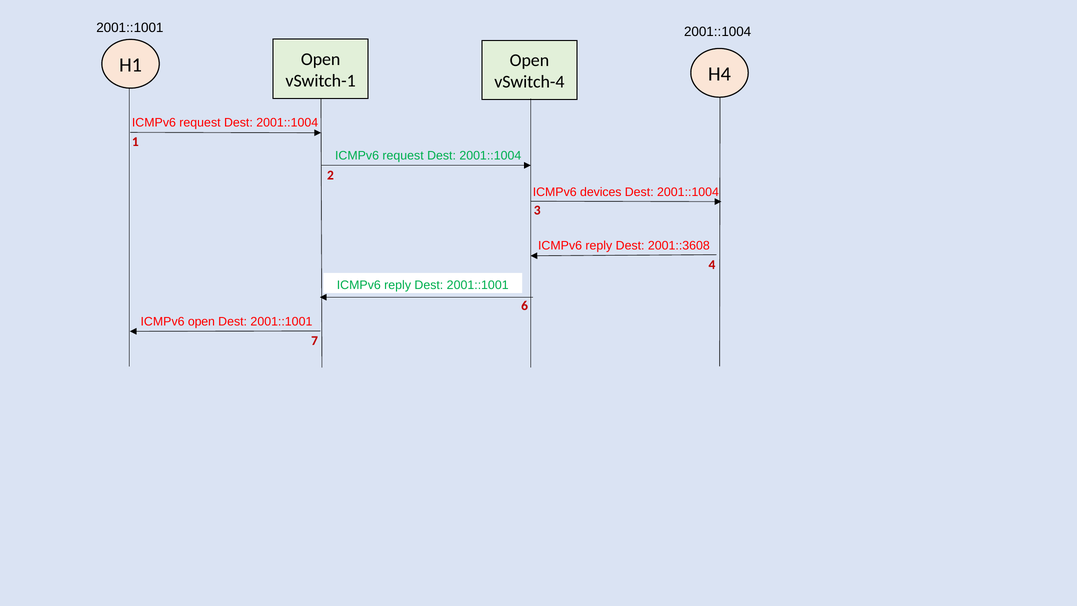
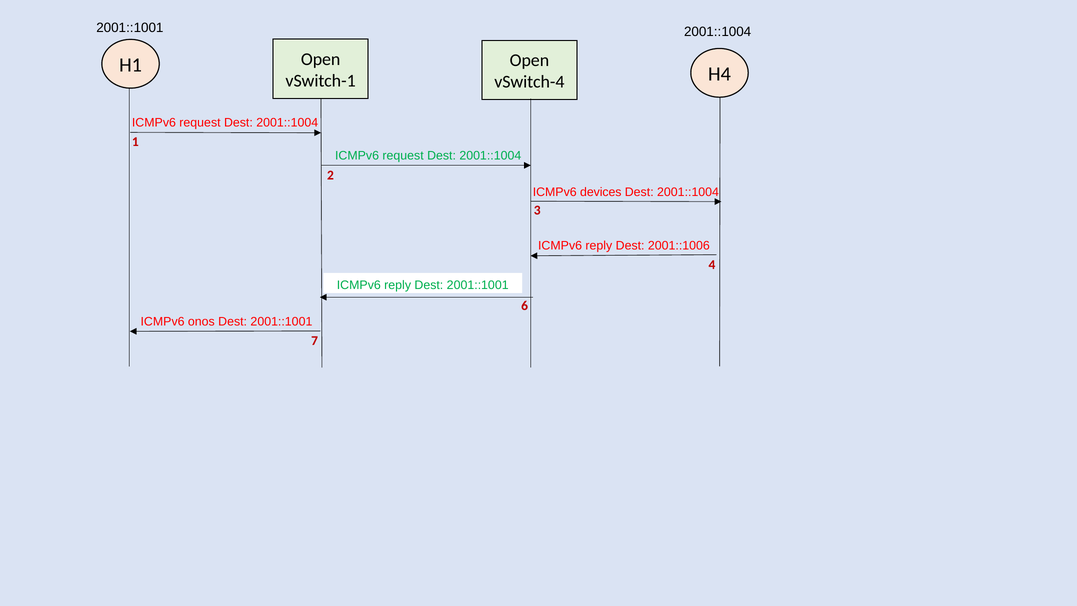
2001::3608: 2001::3608 -> 2001::1006 (679, 246)
ICMPv6 open: open -> onos (201, 321)
